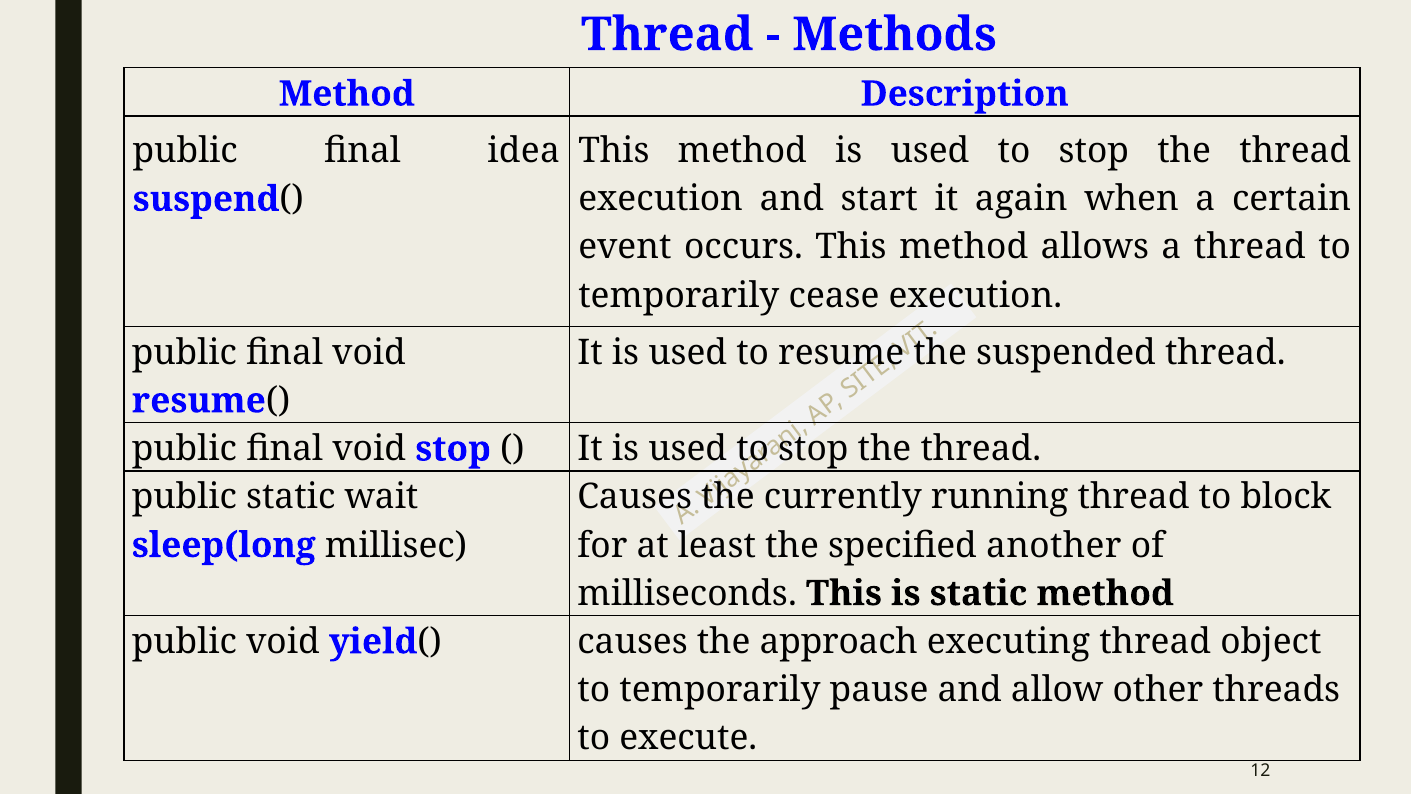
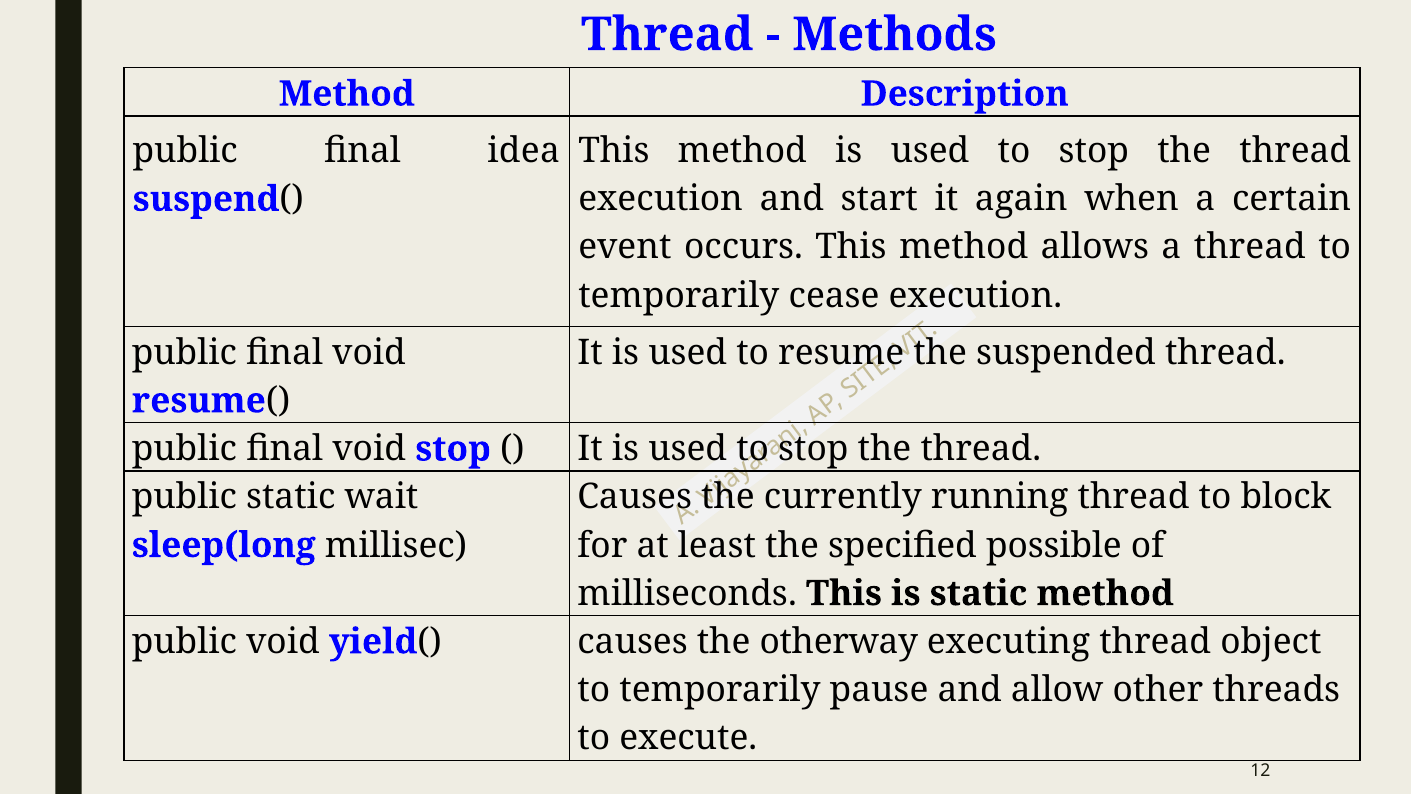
another: another -> possible (1054, 545)
approach: approach -> otherway (839, 642)
